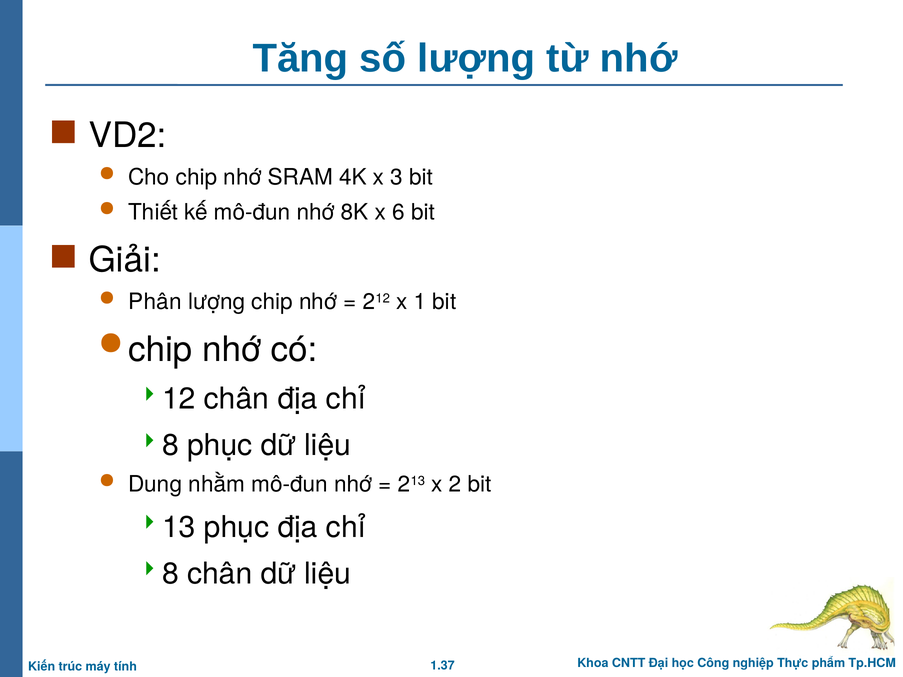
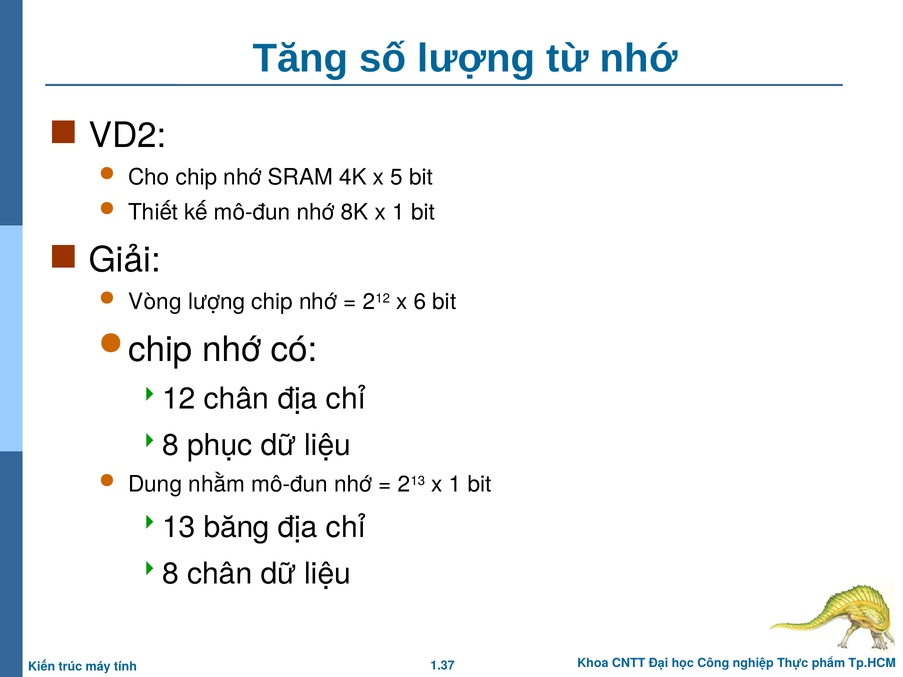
3: 3 -> 5 (397, 178)
8K x 6: 6 -> 1 (399, 213)
Phân: Phân -> Vòng (155, 302)
1: 1 -> 6 (420, 302)
213 x 2: 2 -> 1 (455, 485)
phục: phục -> băng (237, 527)
